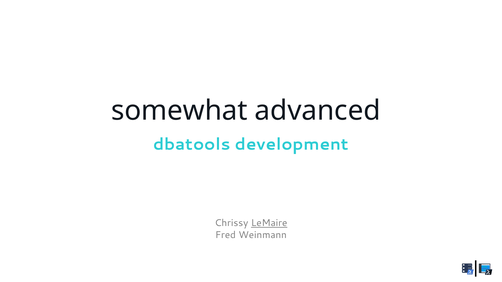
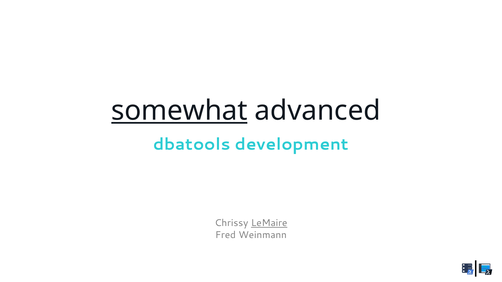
somewhat underline: none -> present (179, 111)
